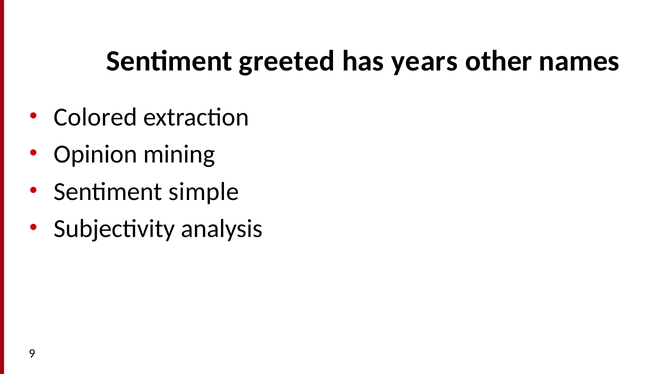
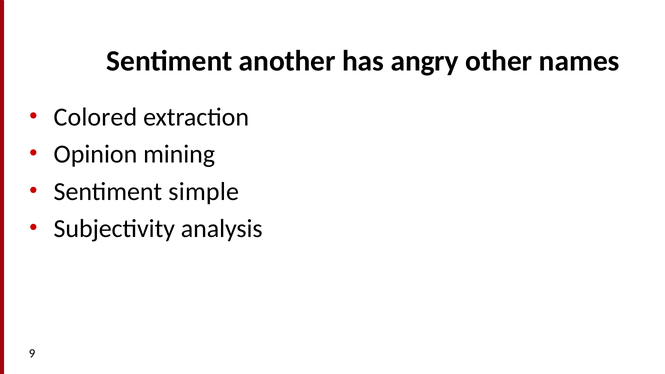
greeted: greeted -> another (287, 61)
years: years -> angry (425, 61)
